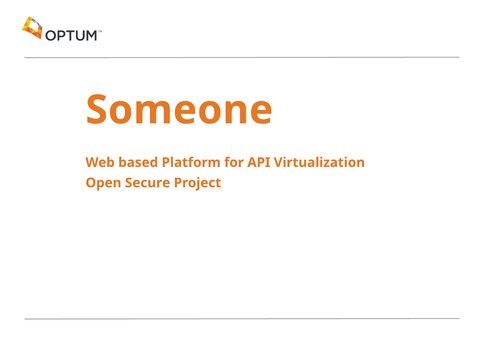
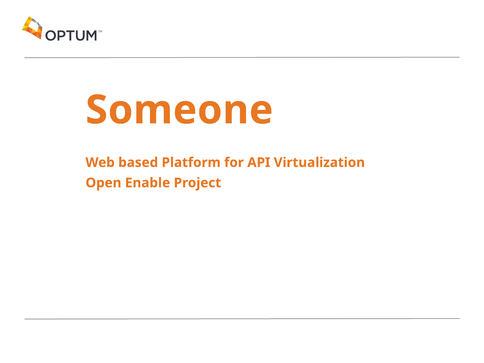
Secure: Secure -> Enable (148, 183)
